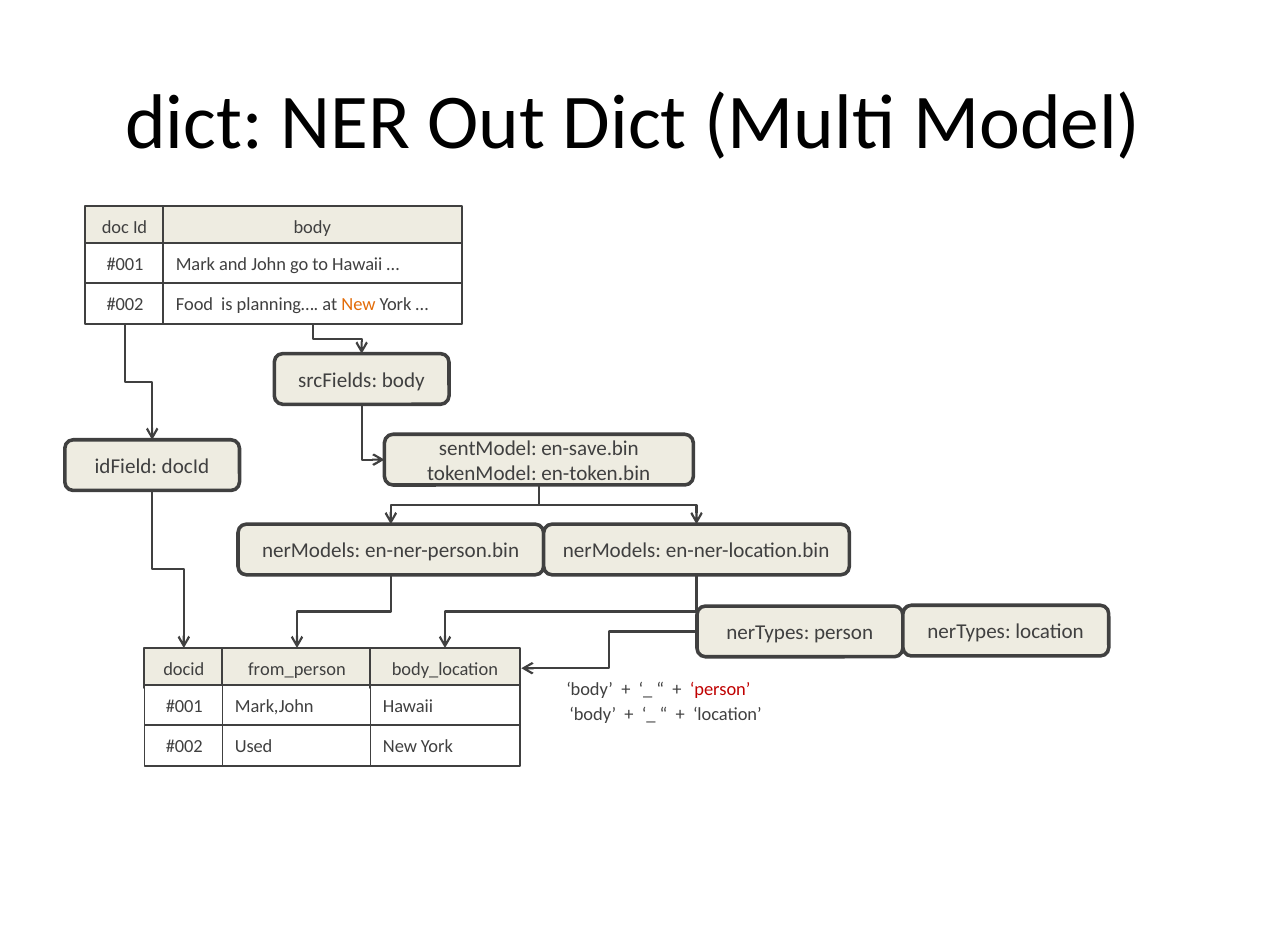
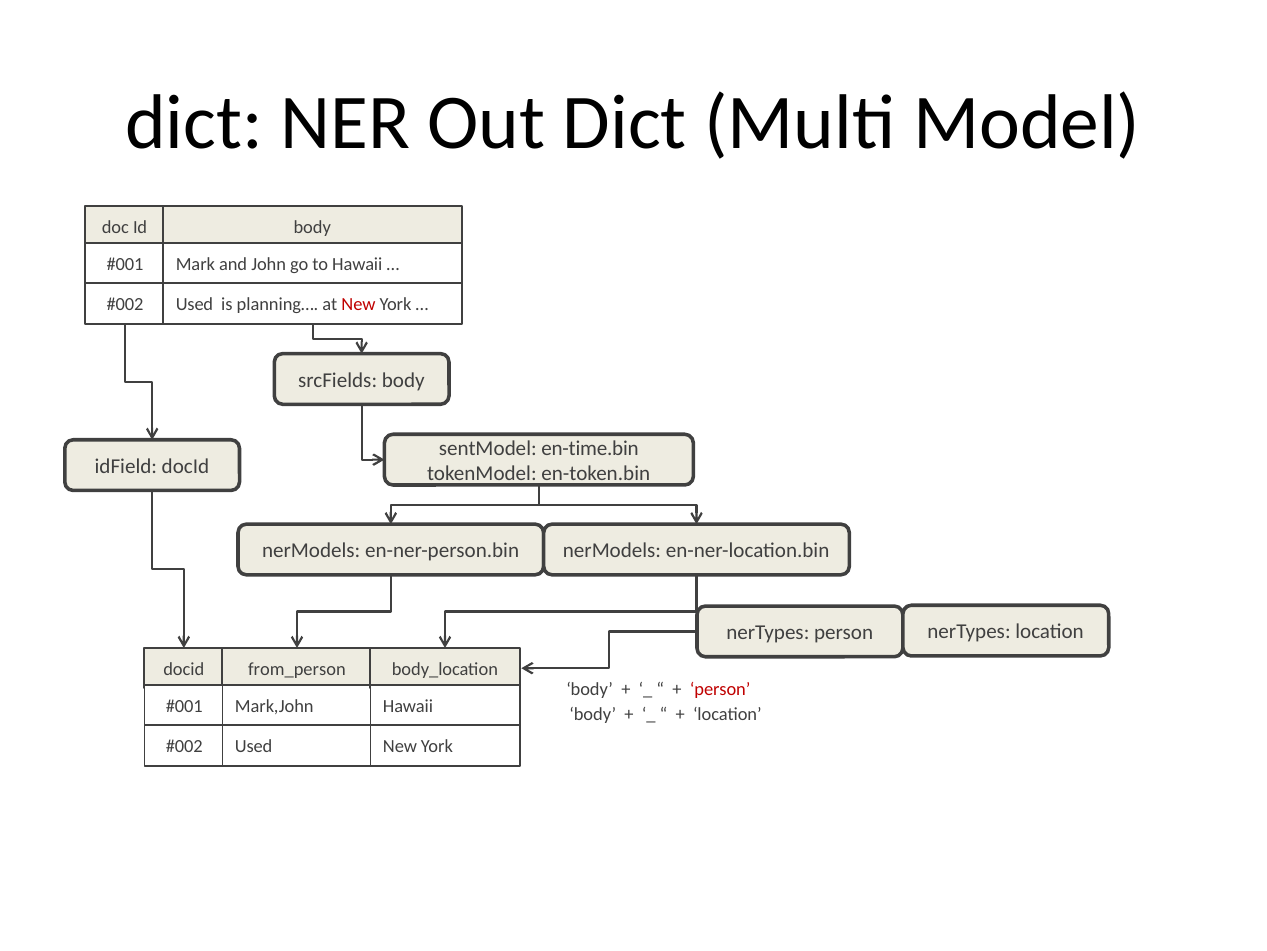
Food: Food -> Used (195, 305)
New colour: orange -> red (359, 305)
en-save.bin: en-save.bin -> en-time.bin (590, 448)
